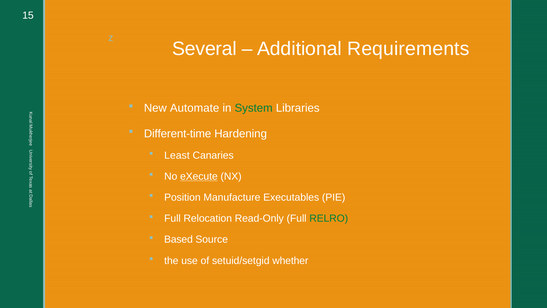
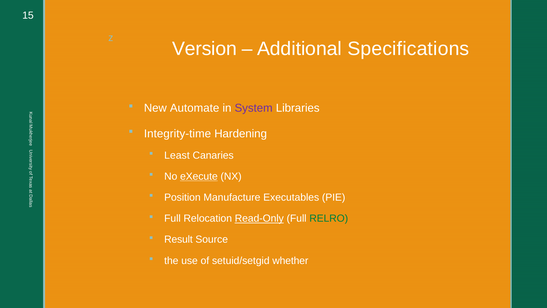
Several: Several -> Version (205, 49)
Requirements: Requirements -> Specifications (408, 49)
System colour: green -> purple (254, 108)
Different-time: Different-time -> Integrity-time (178, 134)
Read-Only underline: none -> present (259, 218)
Based: Based -> Result (178, 239)
